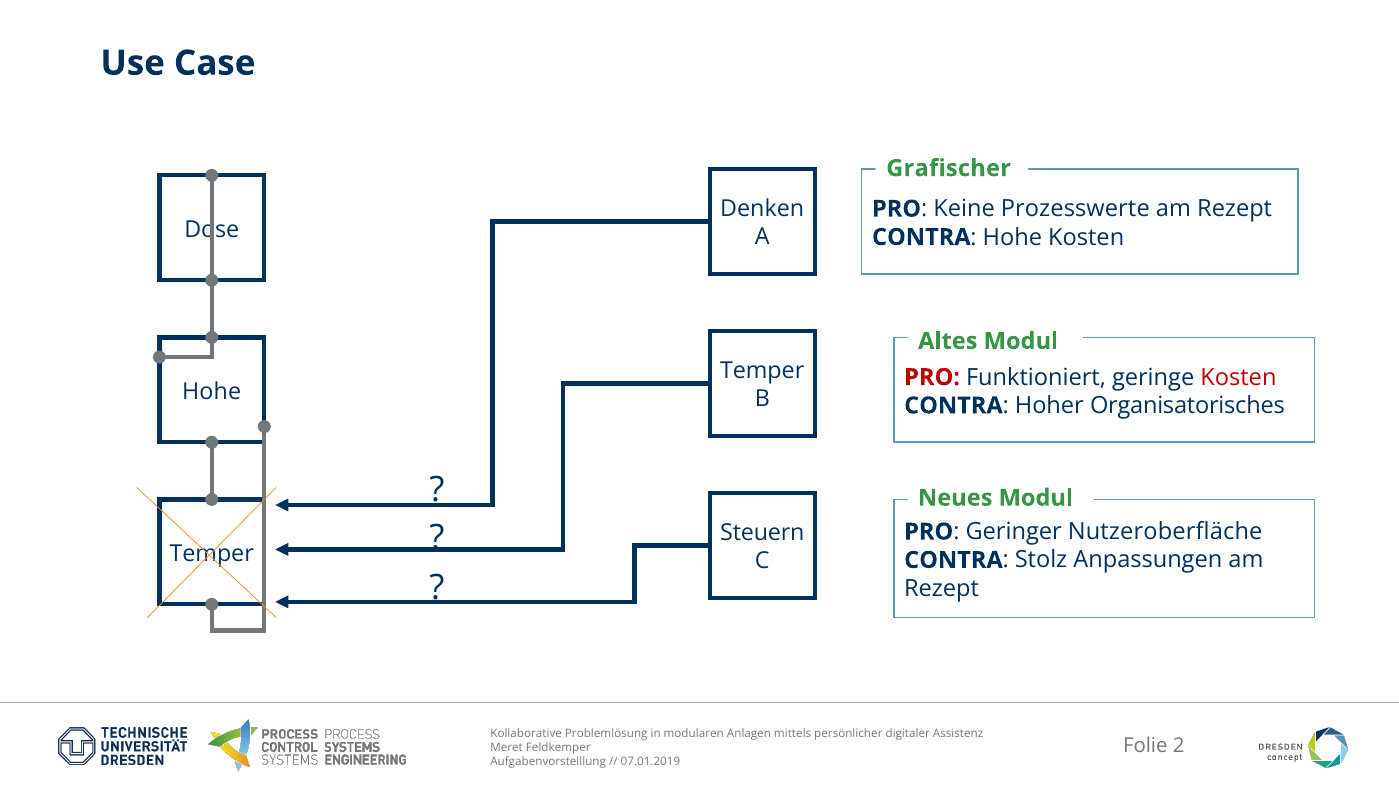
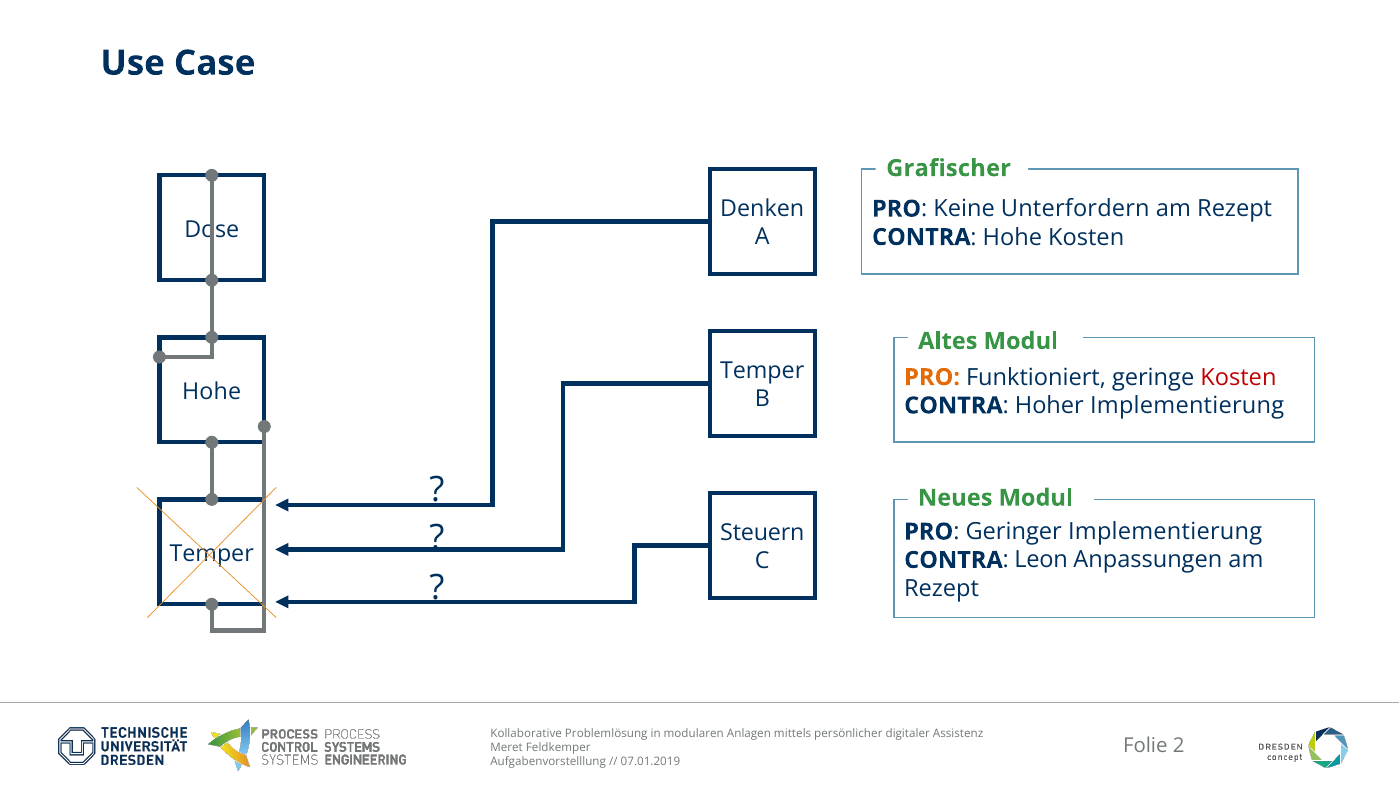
Prozesswerte: Prozesswerte -> Unterfordern (1075, 209)
PRO colour: red -> orange (932, 377)
Hoher Organisatorisches: Organisatorisches -> Implementierung (1187, 406)
Geringer Nutzeroberfläche: Nutzeroberfläche -> Implementierung (1165, 532)
Stolz: Stolz -> Leon (1041, 560)
